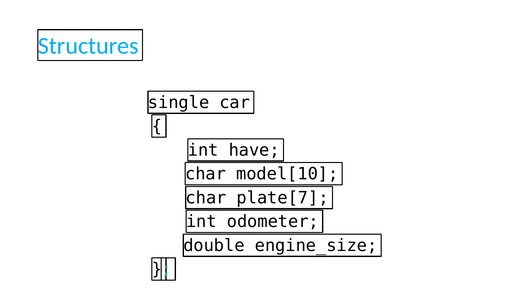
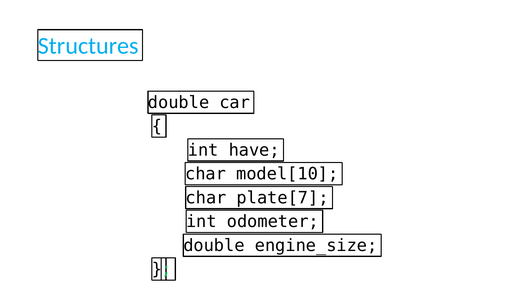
single: single -> double (179, 102)
